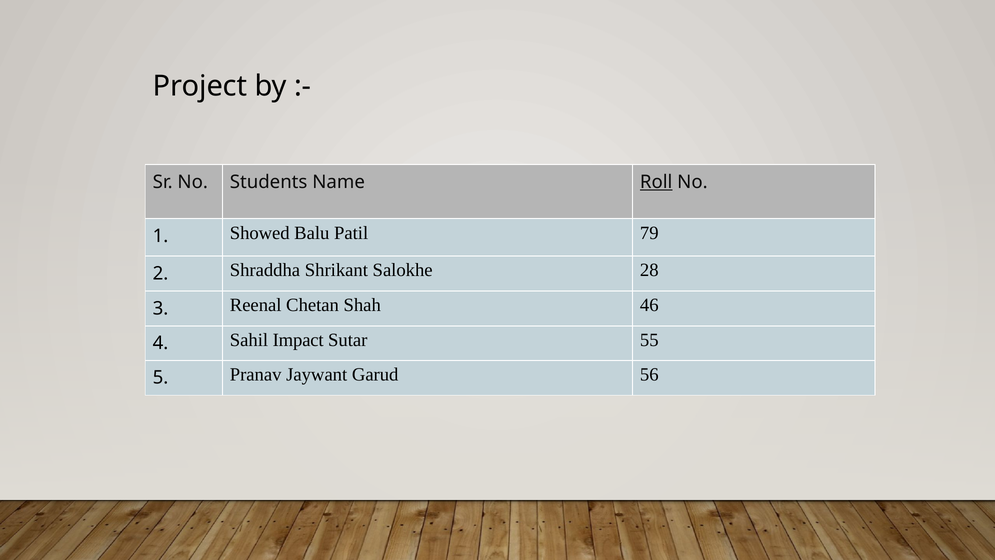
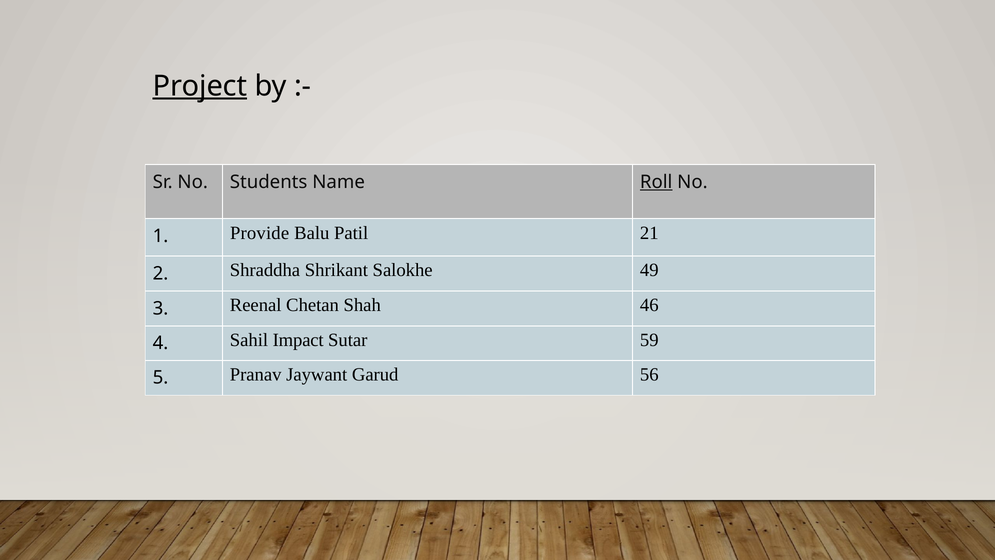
Project underline: none -> present (200, 86)
Showed: Showed -> Provide (260, 233)
79: 79 -> 21 (649, 233)
28: 28 -> 49 (649, 270)
55: 55 -> 59 (649, 340)
